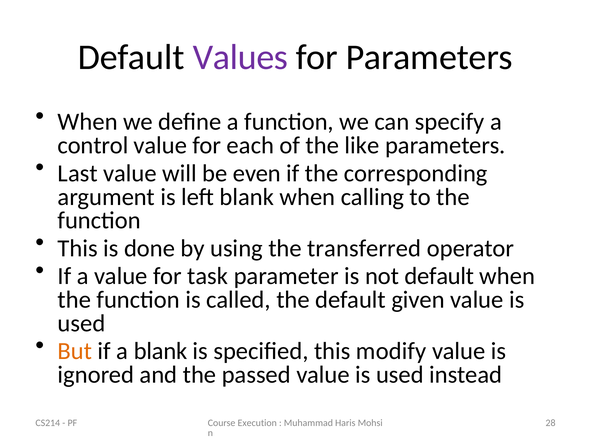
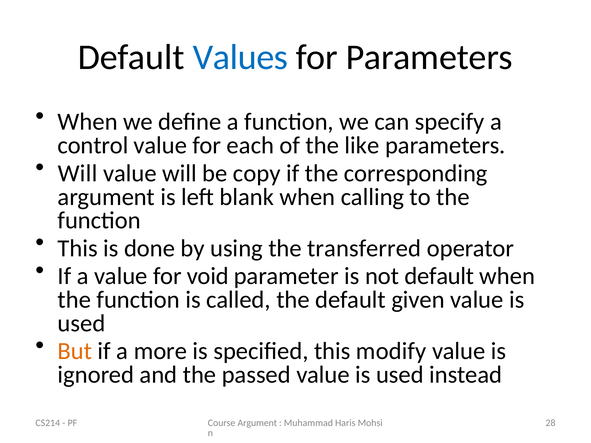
Values colour: purple -> blue (240, 57)
Last: Last -> Will (78, 173)
even: even -> copy (257, 173)
task: task -> void (208, 276)
a blank: blank -> more (160, 351)
Course Execution: Execution -> Argument (257, 423)
